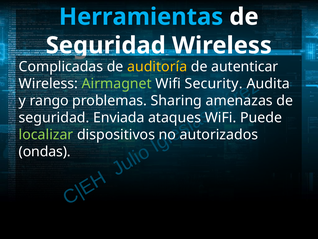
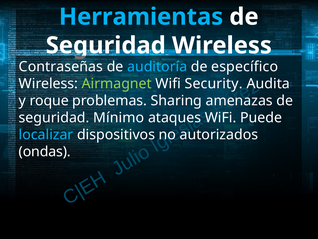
Complicadas: Complicadas -> Contraseñas (61, 67)
auditoría colour: yellow -> light blue (157, 67)
autenticar: autenticar -> específico (245, 67)
rango: rango -> roque (49, 101)
Enviada: Enviada -> Mínimo (119, 117)
localizar colour: light green -> light blue (46, 134)
